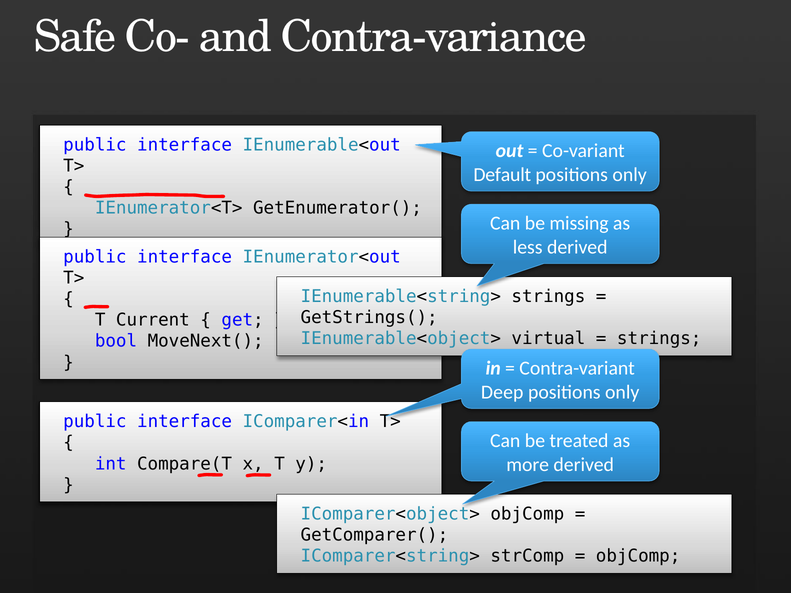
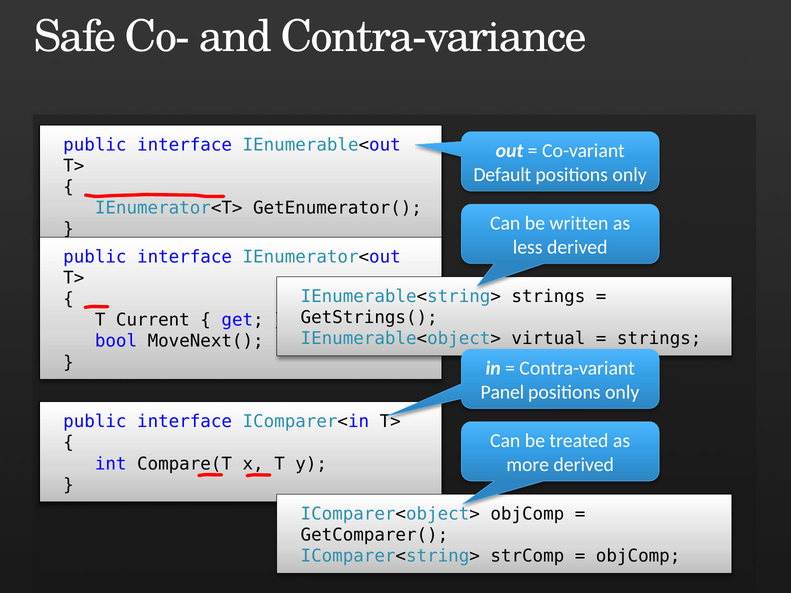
missing: missing -> written (579, 224)
Deep: Deep -> Panel (502, 392)
